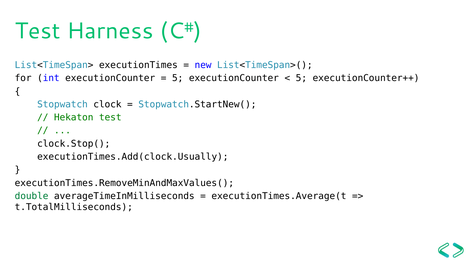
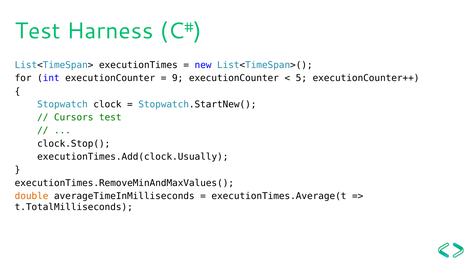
5: 5 -> 9 (178, 78)
Hekaton: Hekaton -> Cursors (74, 117)
double colour: green -> orange (32, 196)
